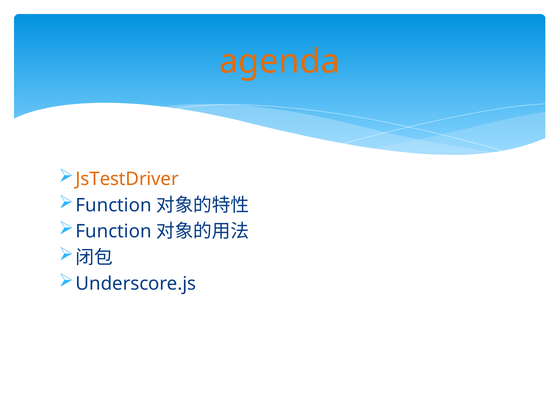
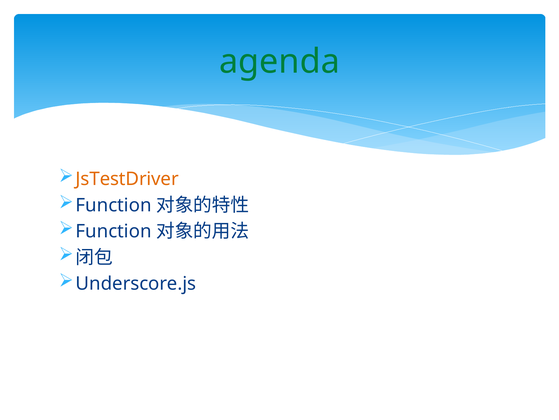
agenda colour: orange -> green (279, 61)
